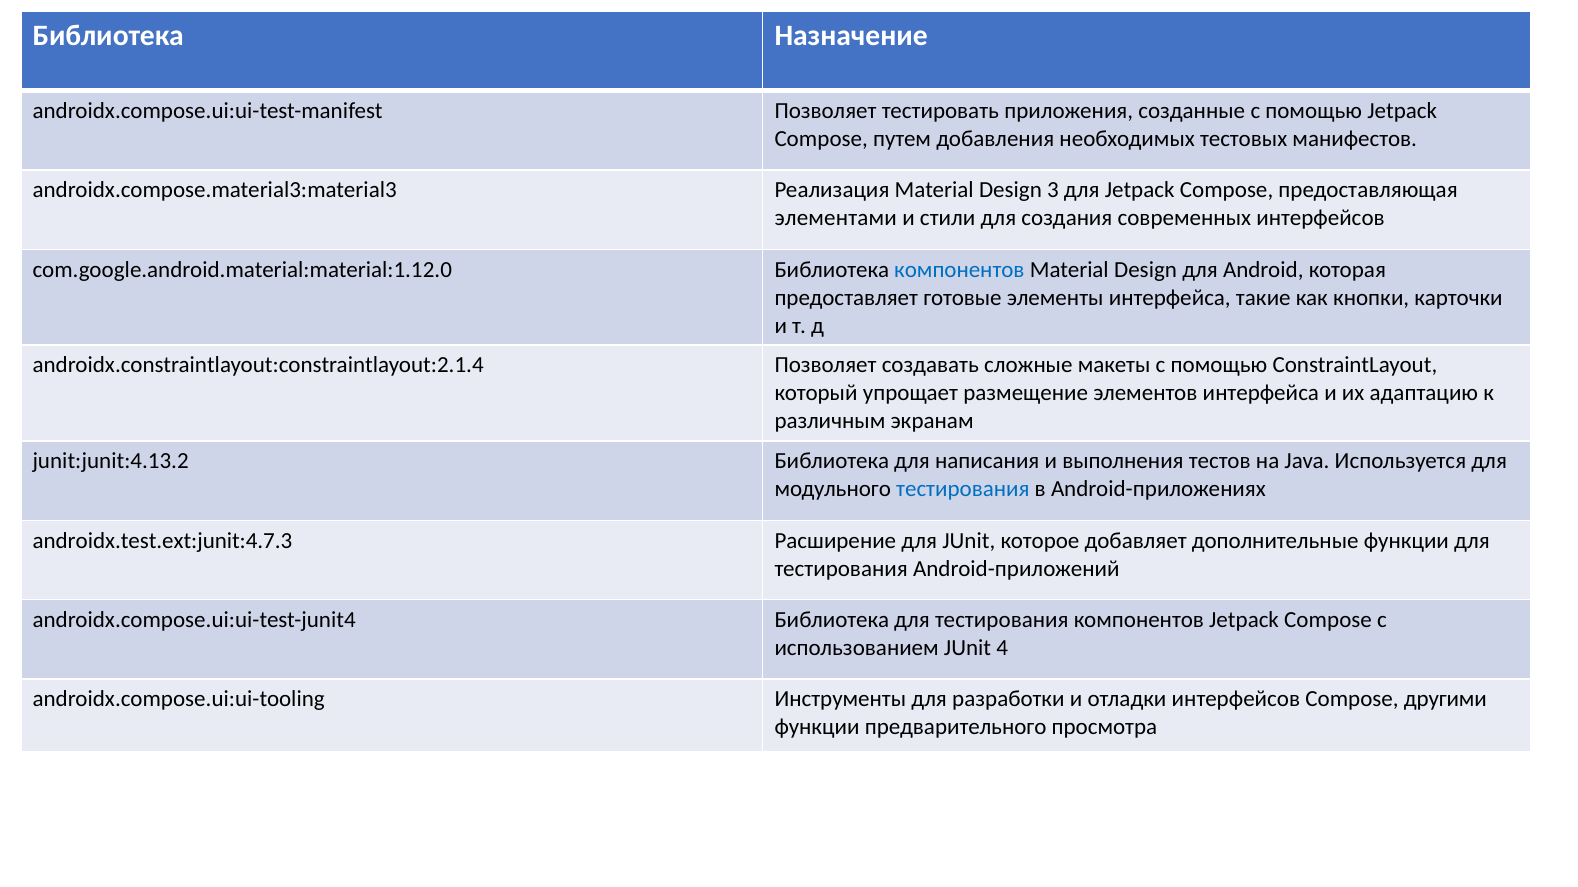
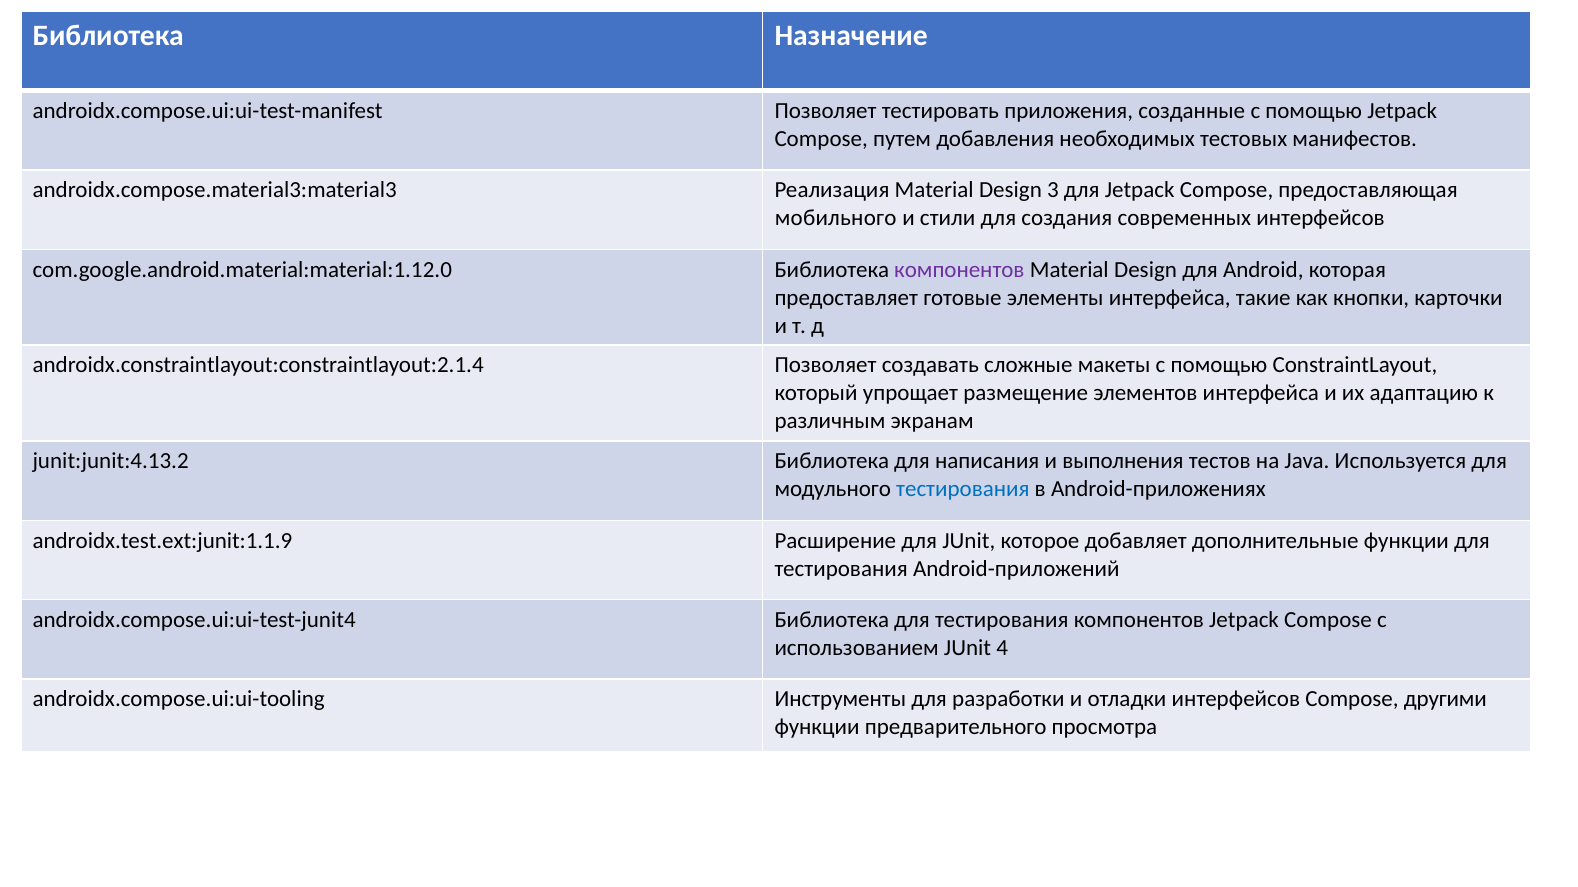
элементами: элементами -> мобильного (836, 218)
компонентов colour: blue -> purple (959, 270)
androidx.test.ext:junit:4.7.3: androidx.test.ext:junit:4.7.3 -> androidx.test.ext:junit:1.1.9 (162, 541)
